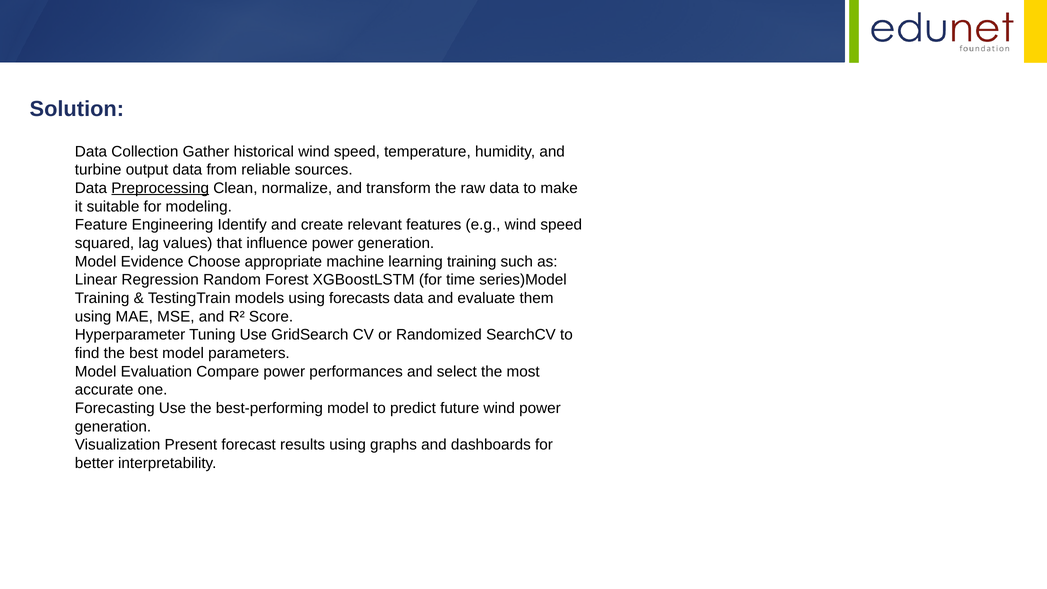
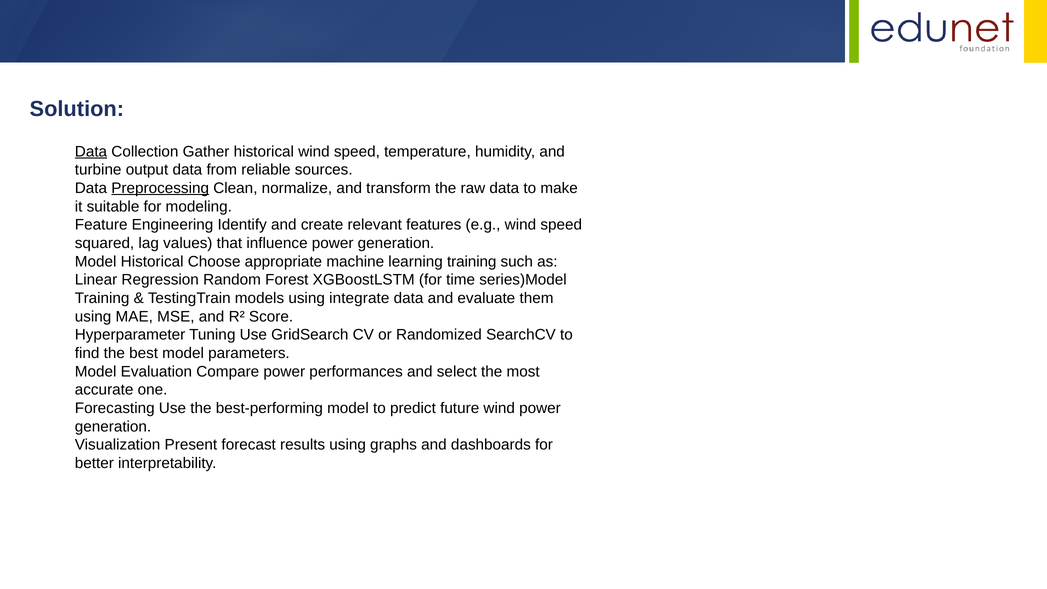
Data underline: none -> present (91, 151)
Model Evidence: Evidence -> Historical (152, 261)
forecasts: forecasts -> integrate (359, 298)
